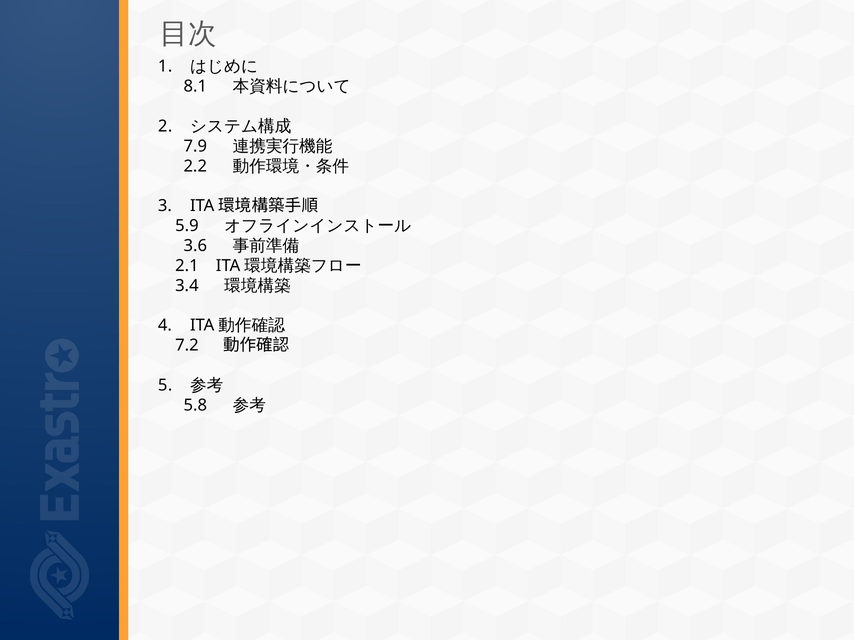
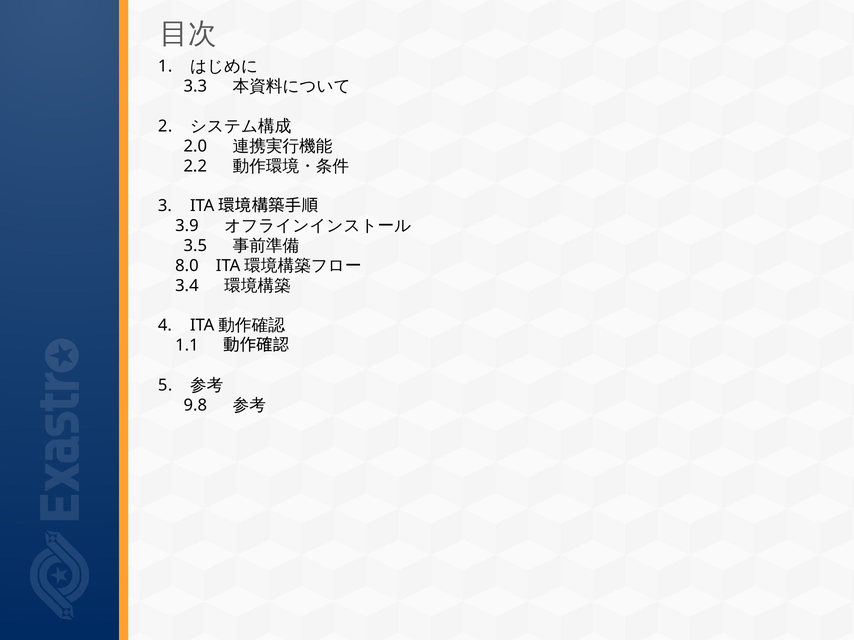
8.1: 8.1 -> 3.3 (195, 87)
7.9: 7.9 -> 2.0 (195, 146)
5.9: 5.9 -> 3.9 (187, 226)
3.6: 3.6 -> 3.5 (195, 246)
2.1: 2.1 -> 8.0 (187, 266)
7.2: 7.2 -> 1.1 (187, 346)
5.8: 5.8 -> 9.8 (195, 406)
